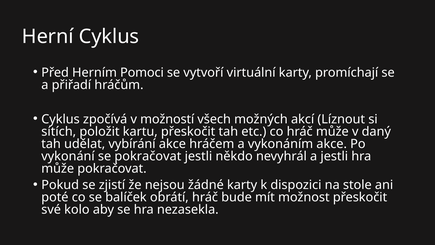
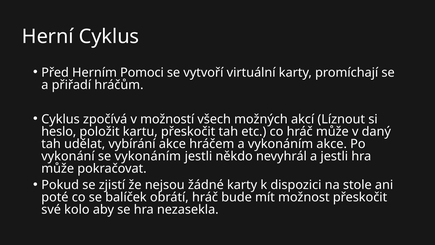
sítích: sítích -> heslo (59, 131)
se pokračovat: pokračovat -> vykonáním (148, 156)
